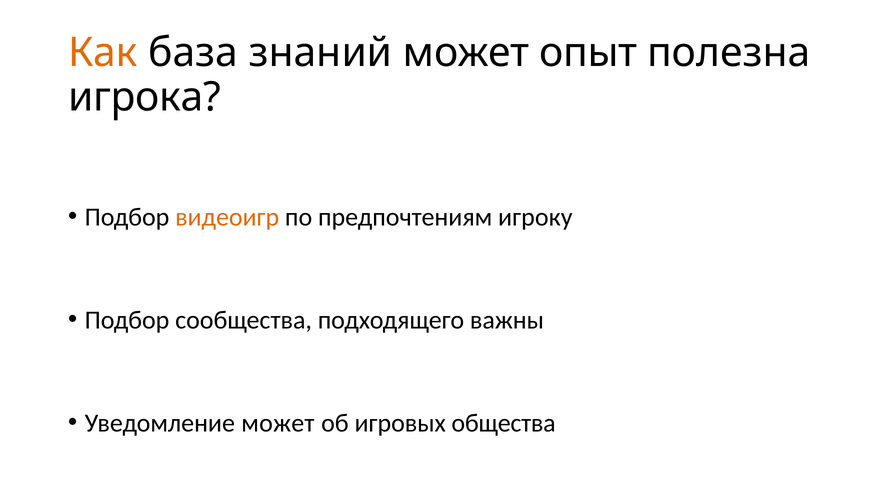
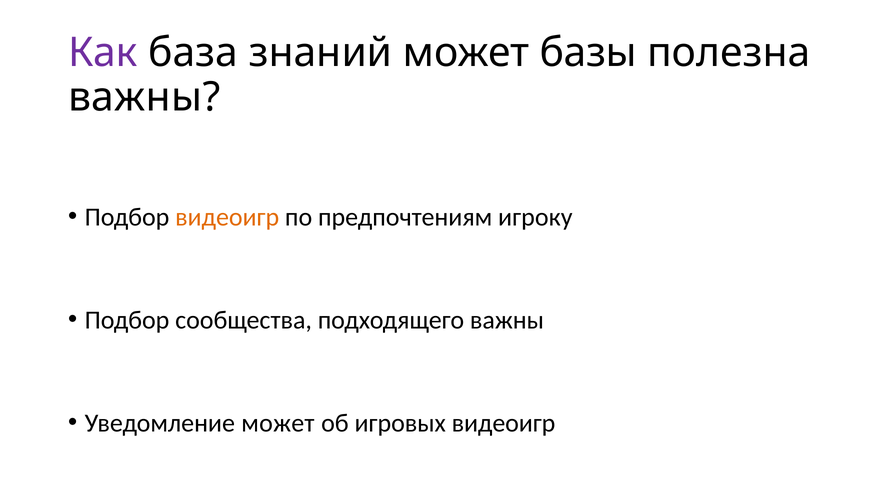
Как colour: orange -> purple (103, 53)
опыт: опыт -> базы (588, 53)
игрока: игрока -> важны (144, 97)
игровых общества: общества -> видеоигр (503, 423)
